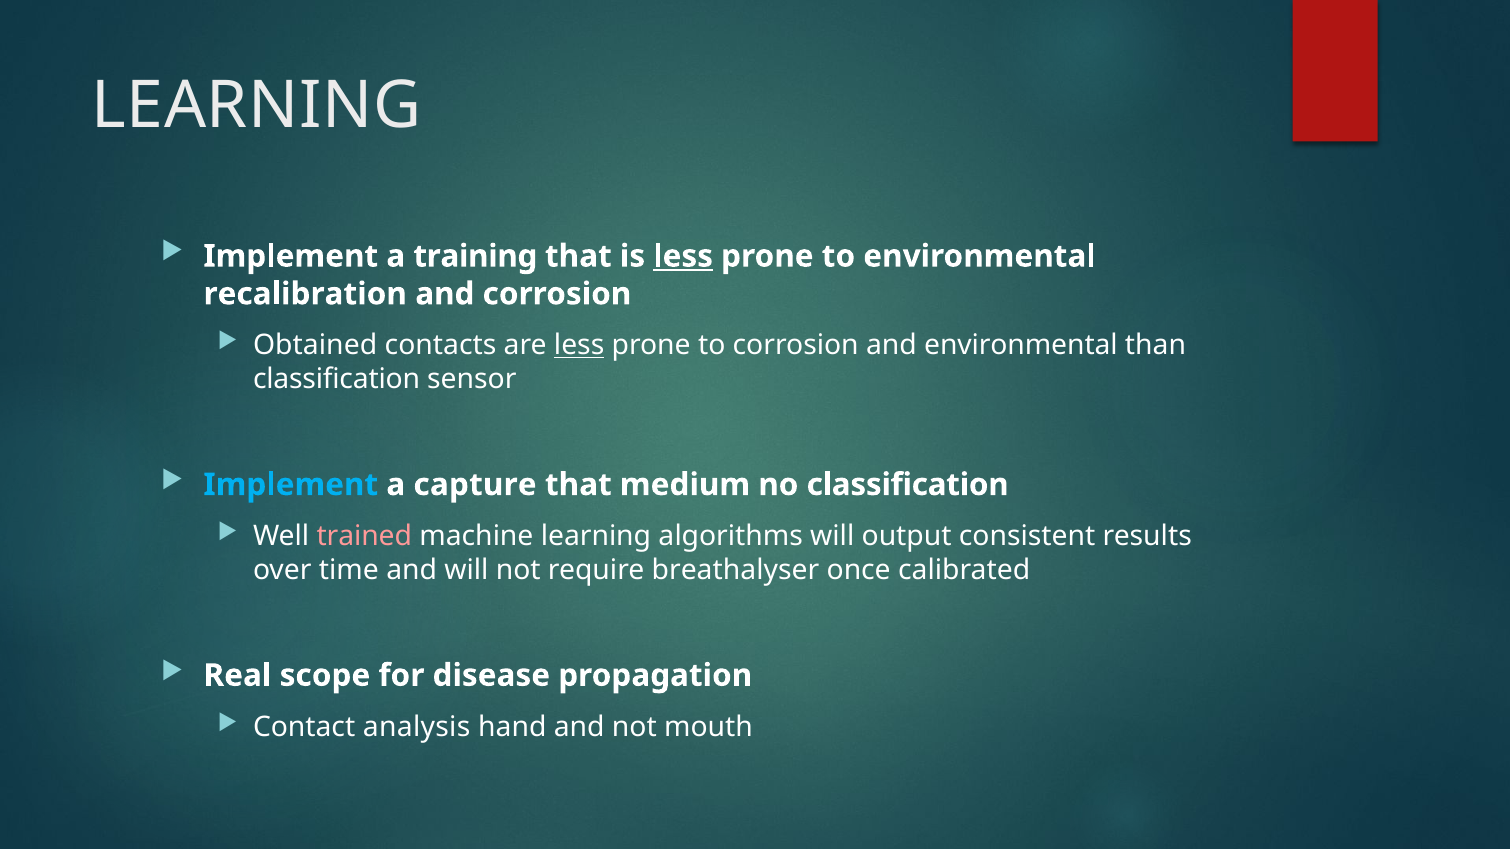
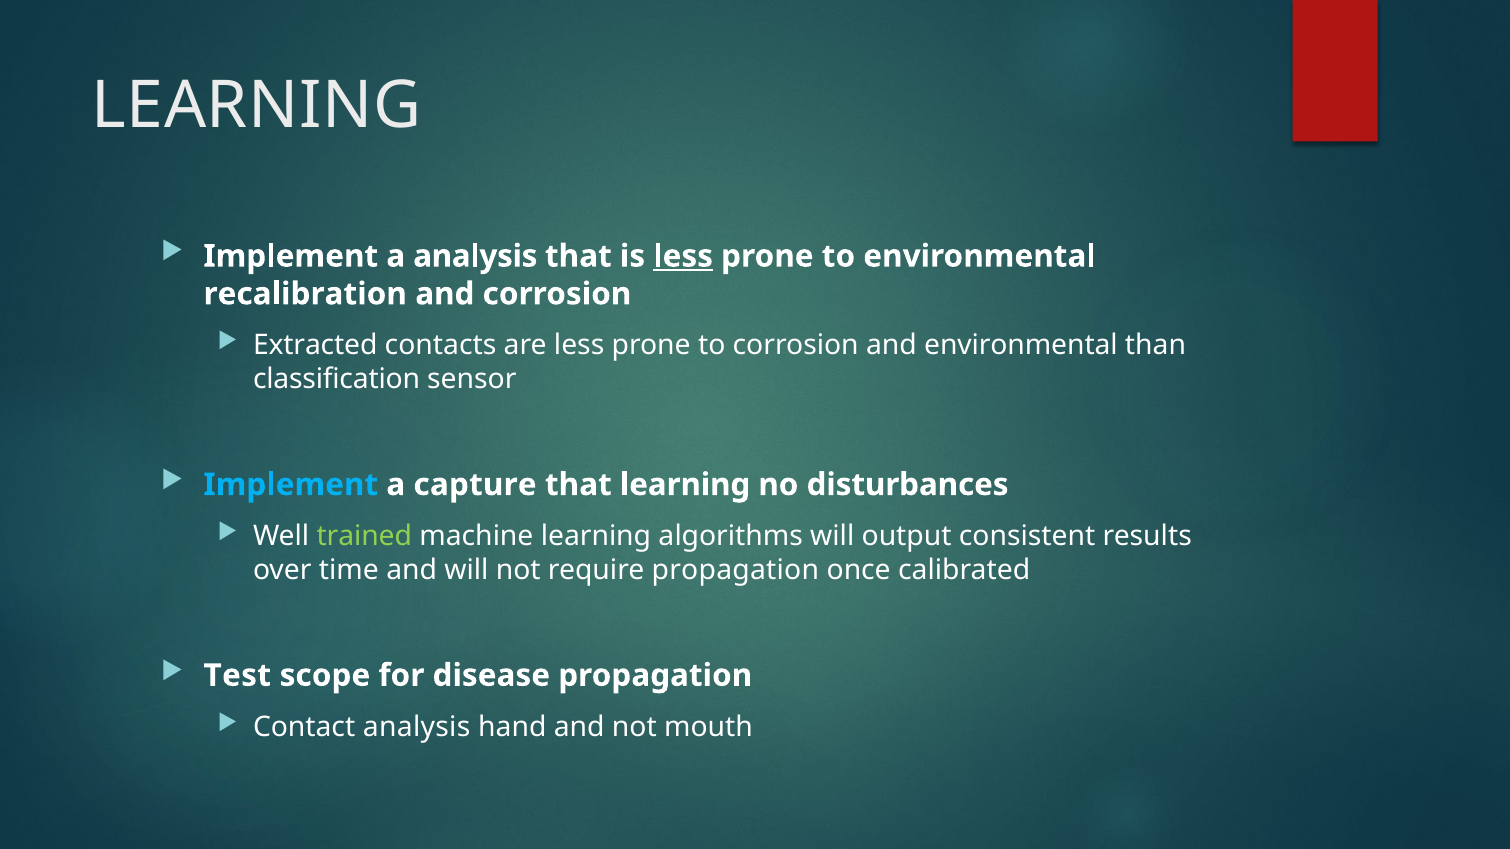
a training: training -> analysis (475, 256)
Obtained: Obtained -> Extracted (315, 346)
less underline: present -> none (579, 346)
that medium: medium -> learning (685, 485)
no classification: classification -> disturbances (908, 485)
trained colour: pink -> light green (364, 536)
require breathalyser: breathalyser -> propagation (735, 570)
Real: Real -> Test (237, 676)
